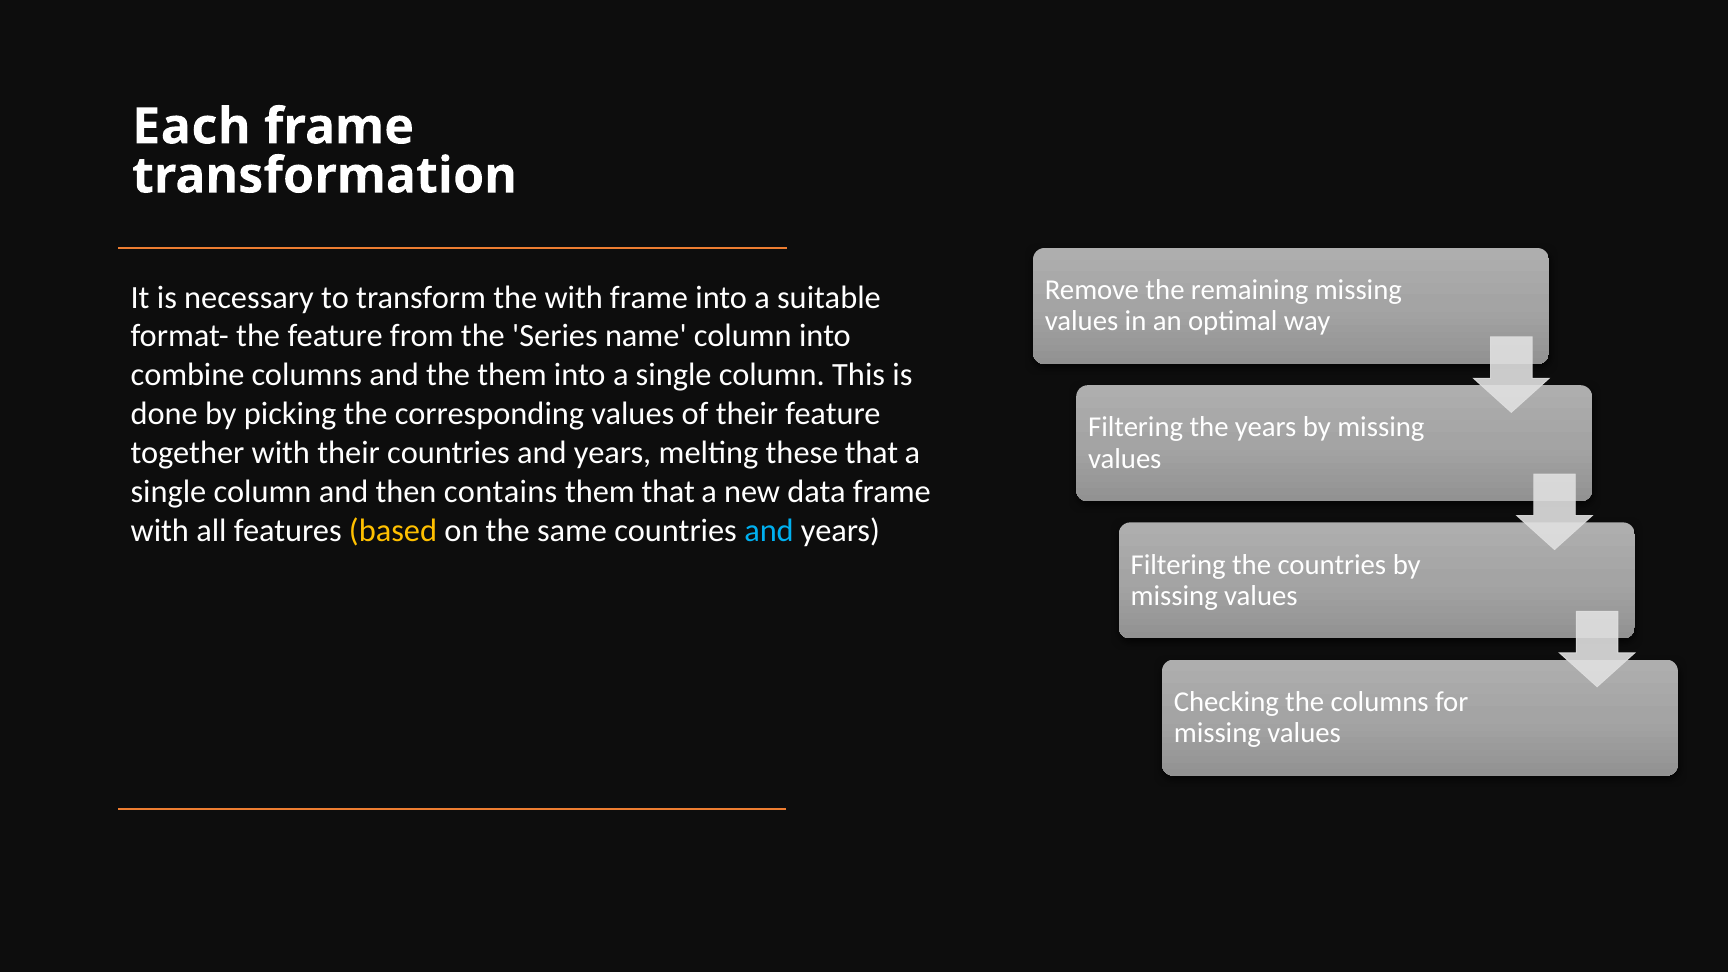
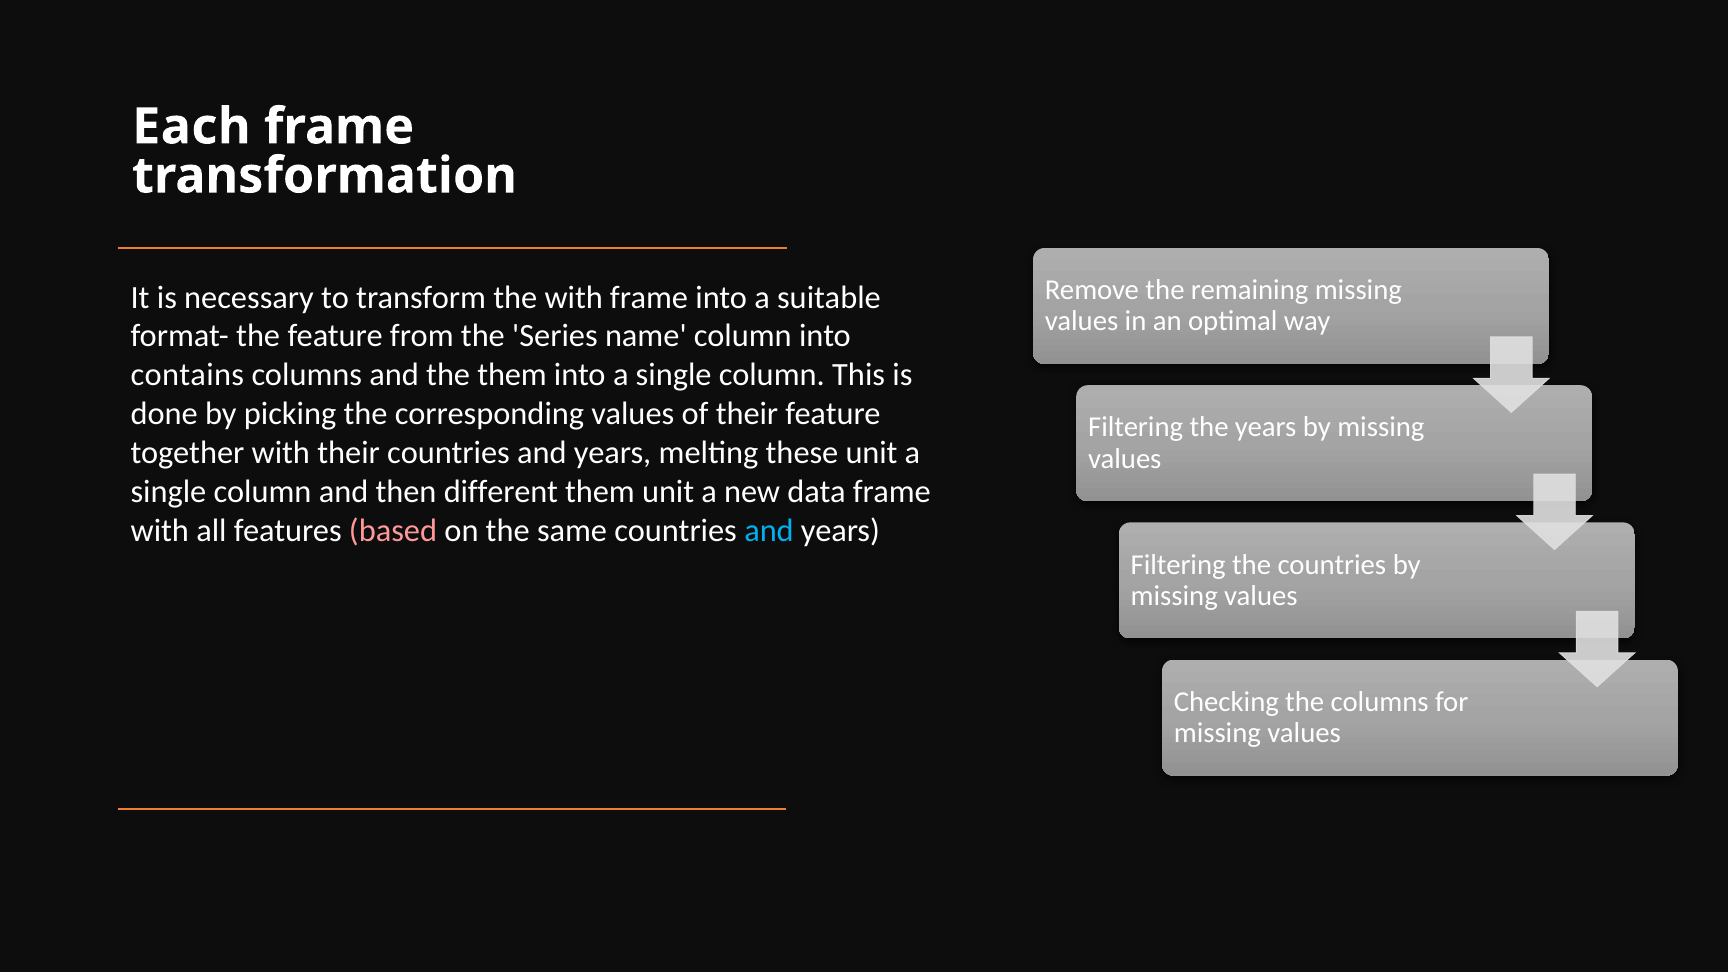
combine: combine -> contains (187, 375)
these that: that -> unit (871, 453)
contains: contains -> different (501, 492)
them that: that -> unit (668, 492)
based colour: yellow -> pink (393, 531)
